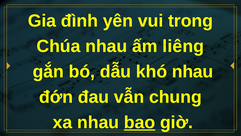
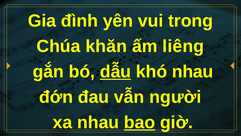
Chúa nhau: nhau -> khăn (106, 46)
dẫu underline: none -> present (115, 71)
chung: chung -> người (175, 97)
